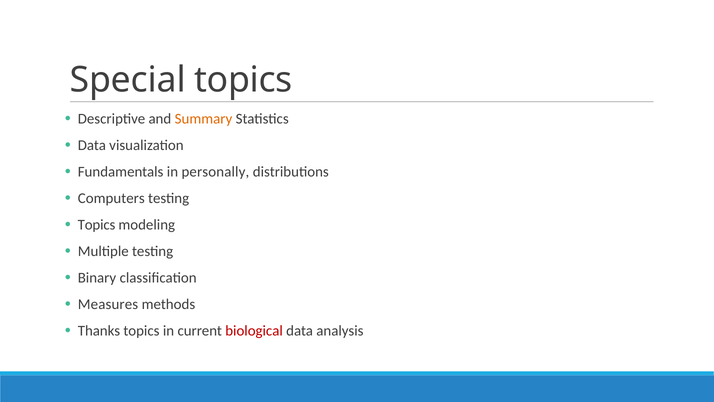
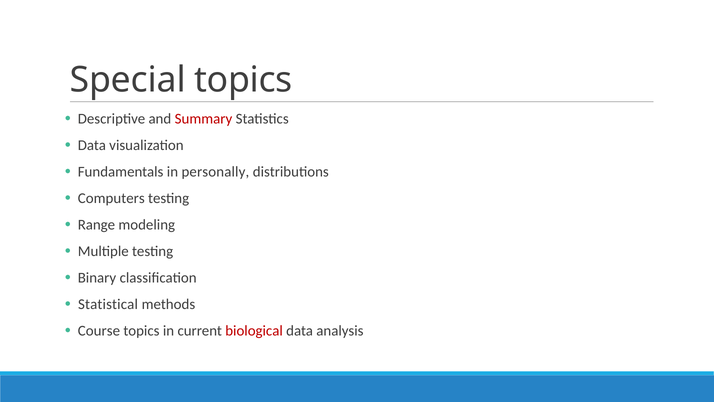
Summary colour: orange -> red (203, 119)
Topics: Topics -> Range (96, 225)
Measures: Measures -> Statistical (108, 304)
Thanks: Thanks -> Course (99, 331)
